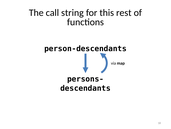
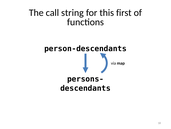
rest: rest -> first (124, 13)
